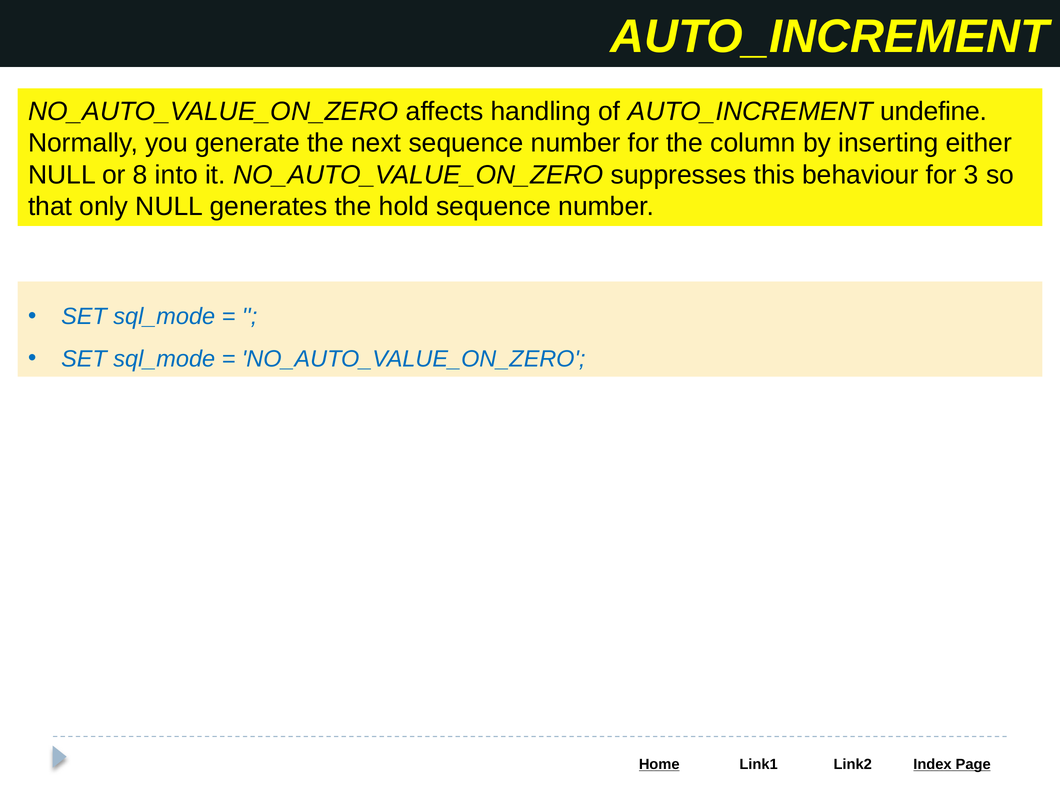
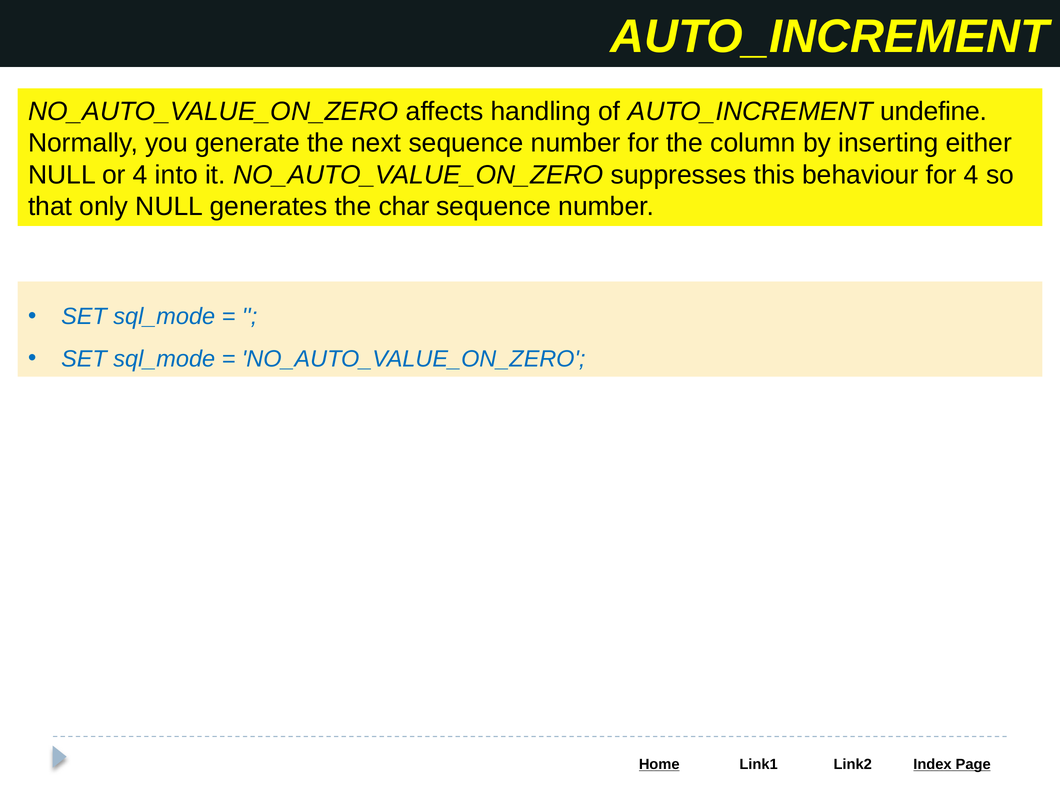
or 8: 8 -> 4 (140, 175)
for 3: 3 -> 4 (971, 175)
hold: hold -> char (404, 207)
